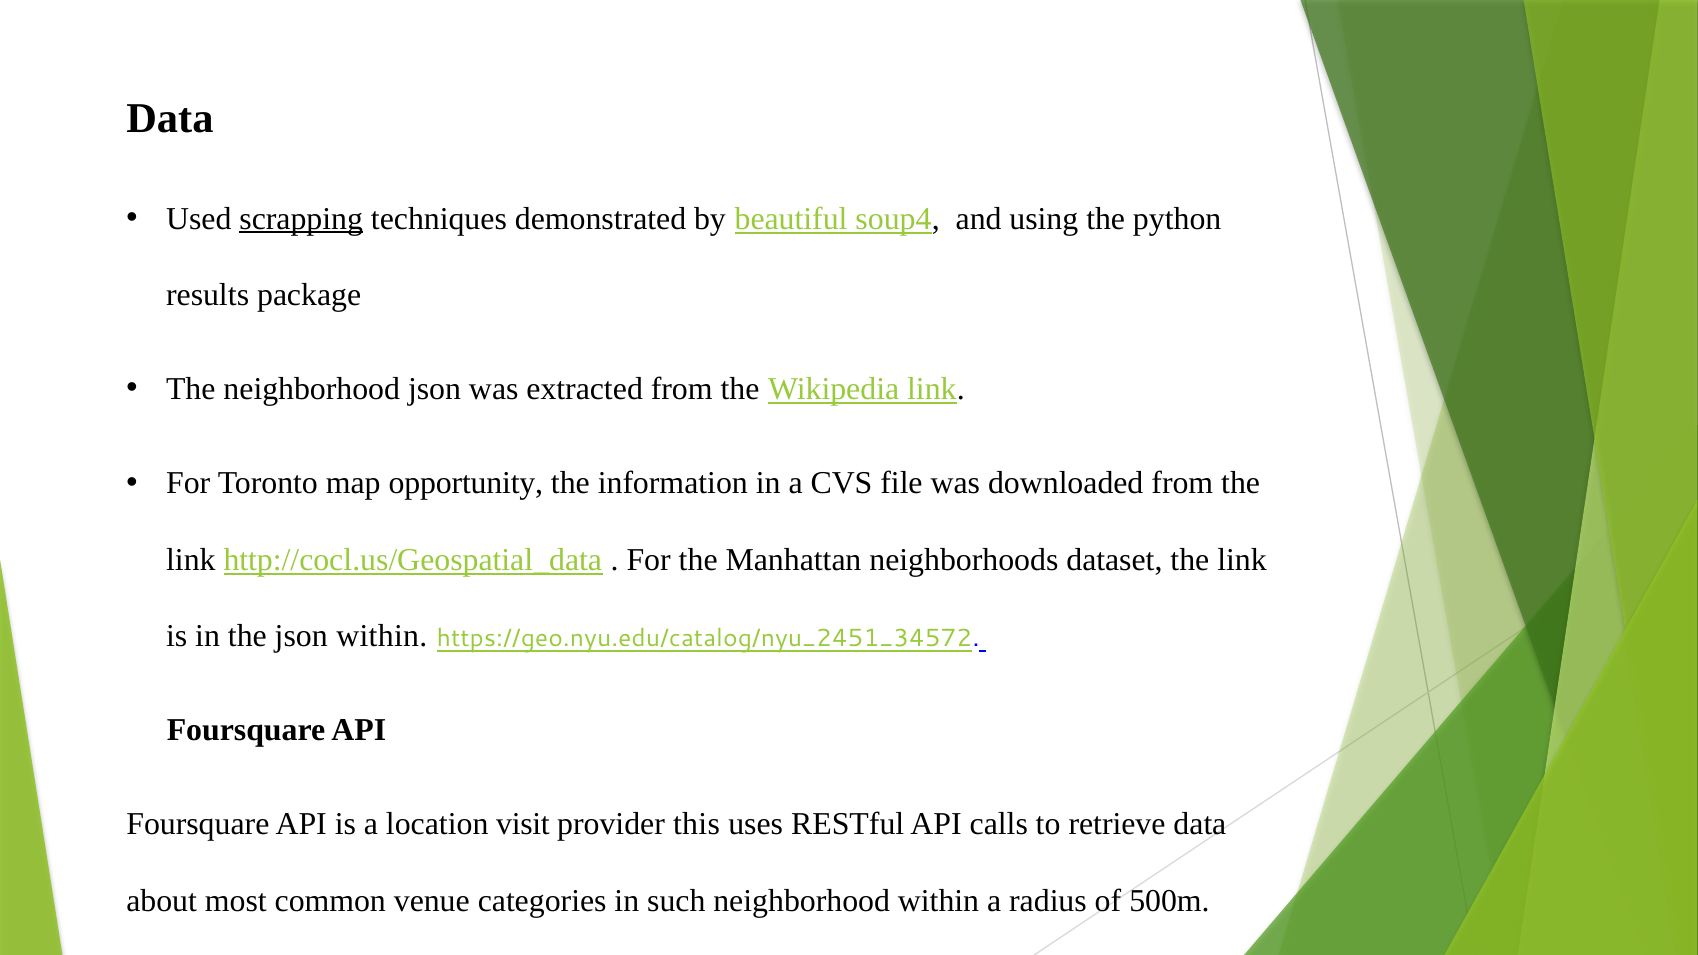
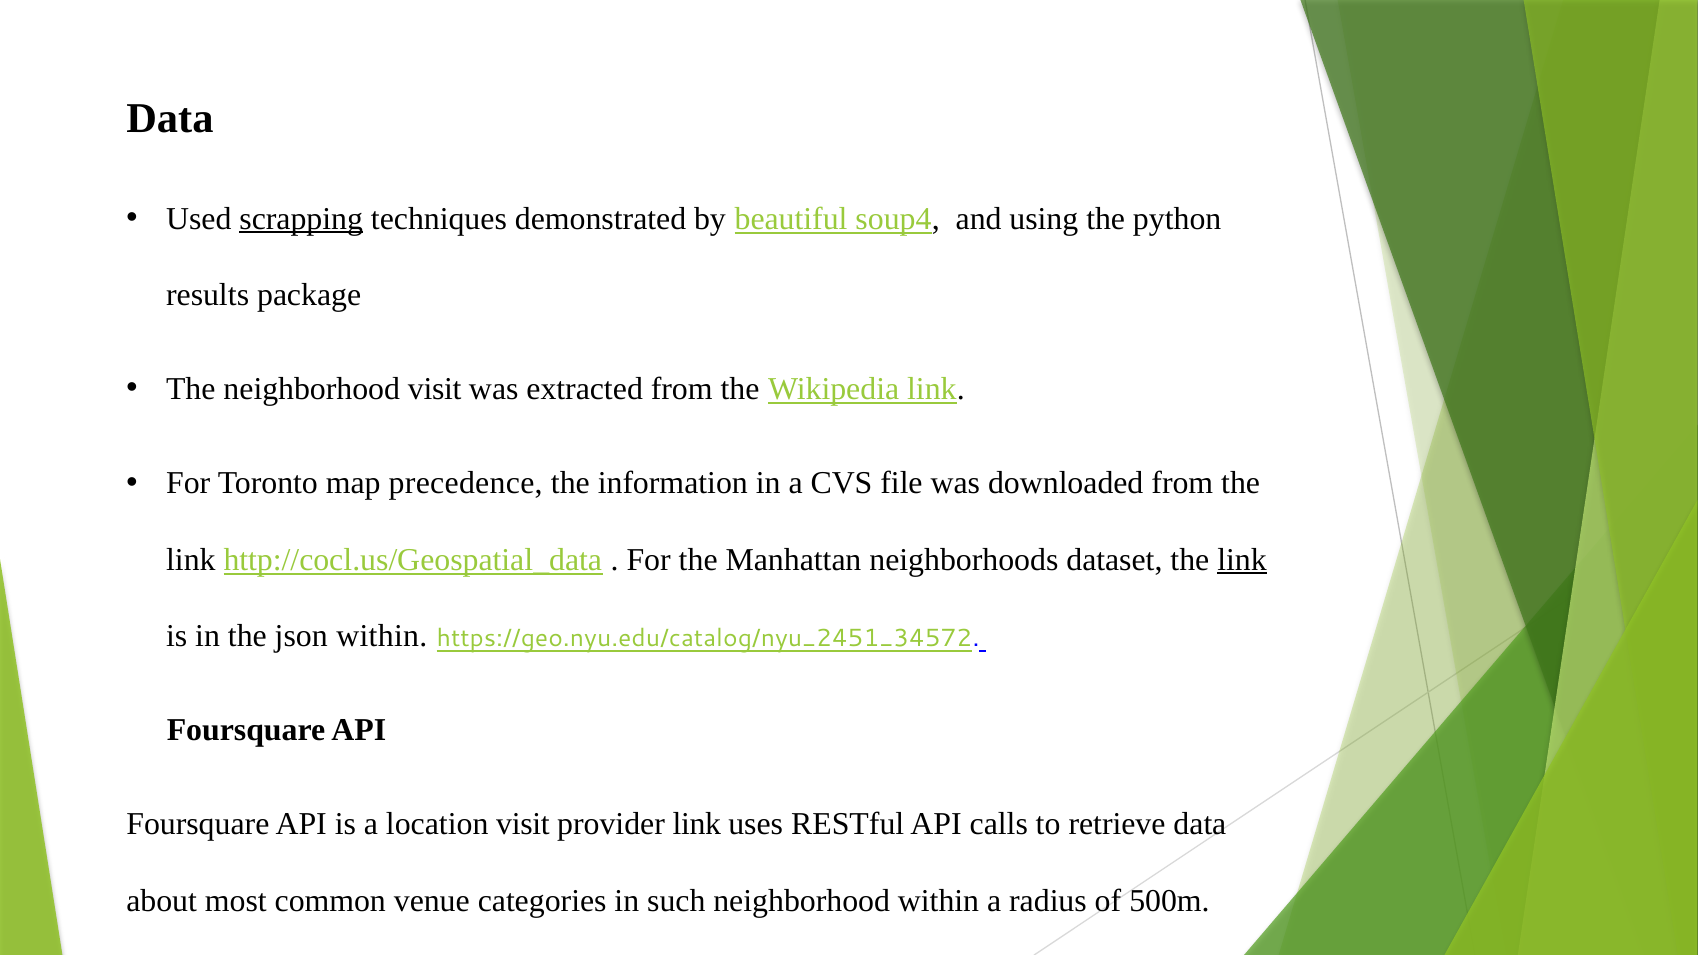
neighborhood json: json -> visit (435, 389)
opportunity: opportunity -> precedence (466, 483)
link underline: none -> present (1242, 560)
provider this: this -> link (697, 824)
